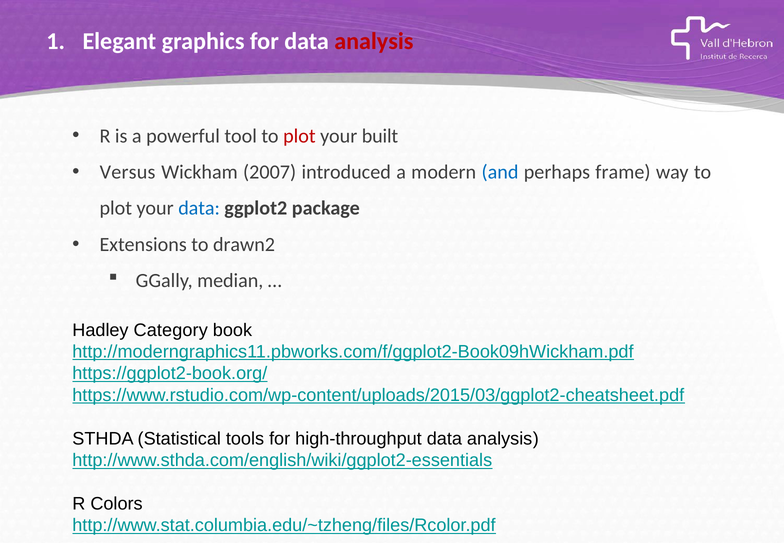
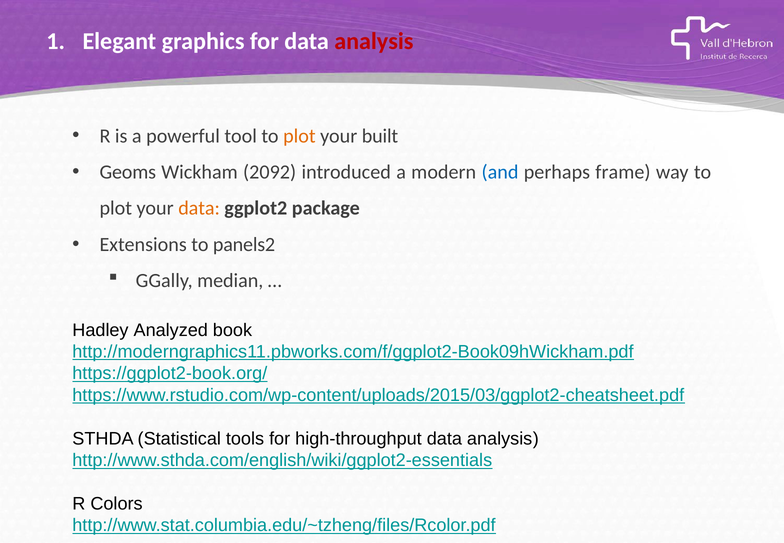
plot colour: red -> orange (299, 136)
Versus: Versus -> Geoms (128, 172)
2007: 2007 -> 2092 (270, 172)
data colour: blue -> orange (199, 208)
drawn2: drawn2 -> panels2 (244, 244)
Category: Category -> Analyzed (171, 330)
